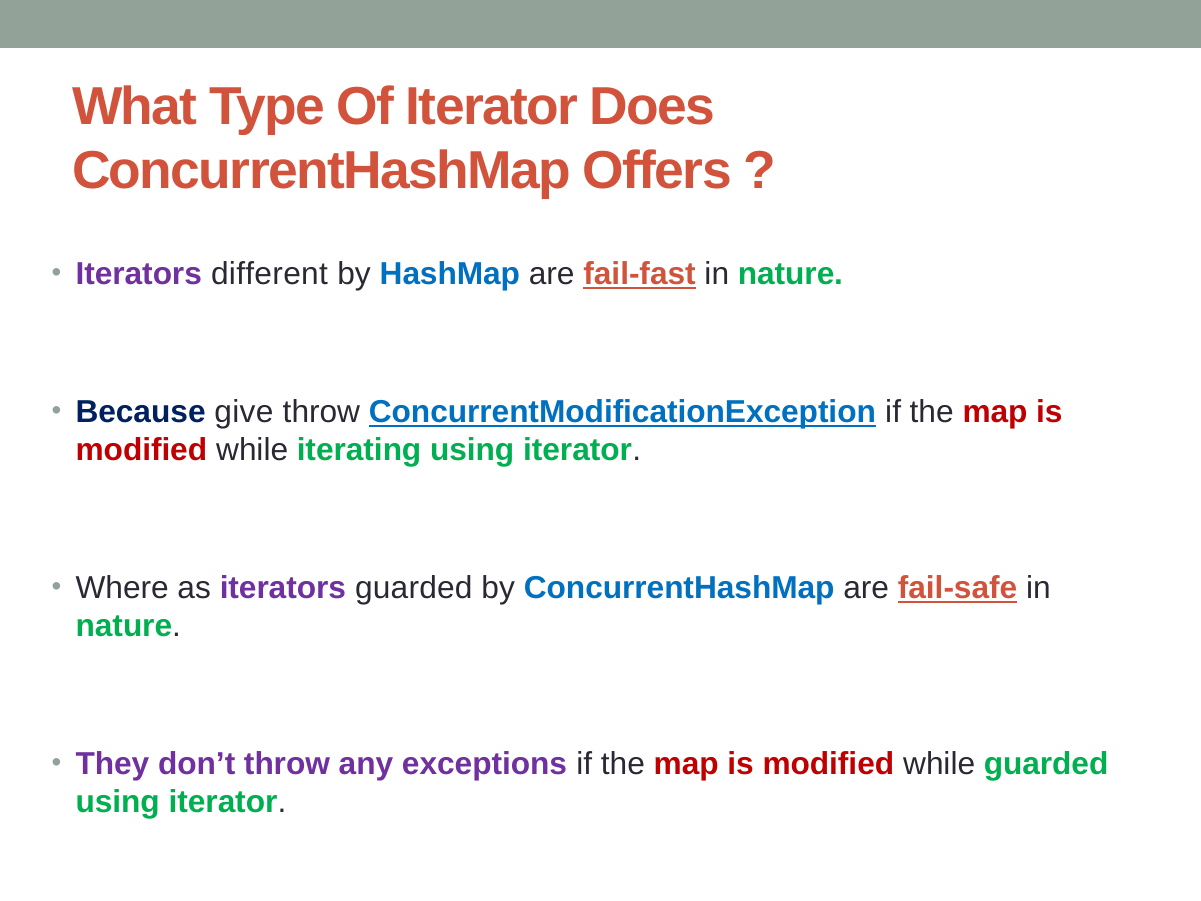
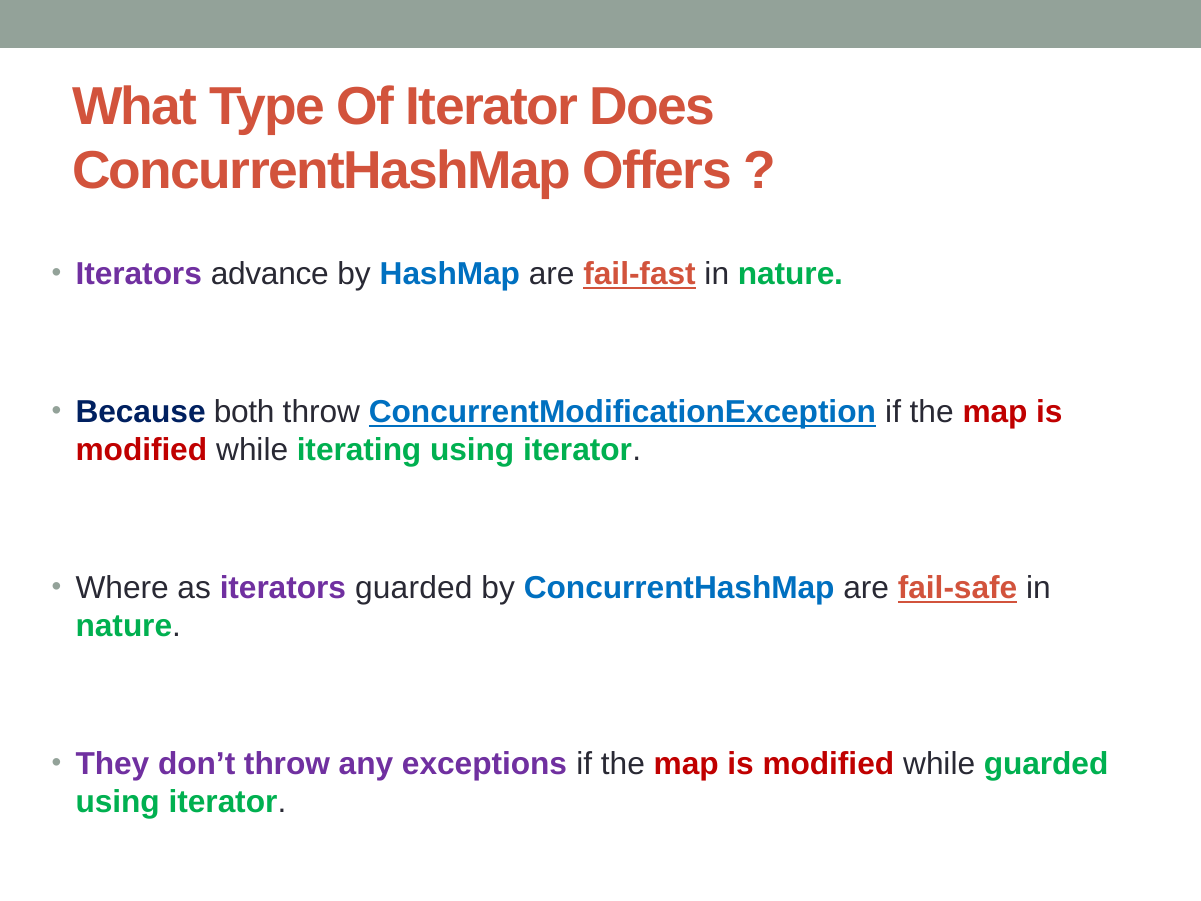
different: different -> advance (270, 274)
give: give -> both (244, 412)
